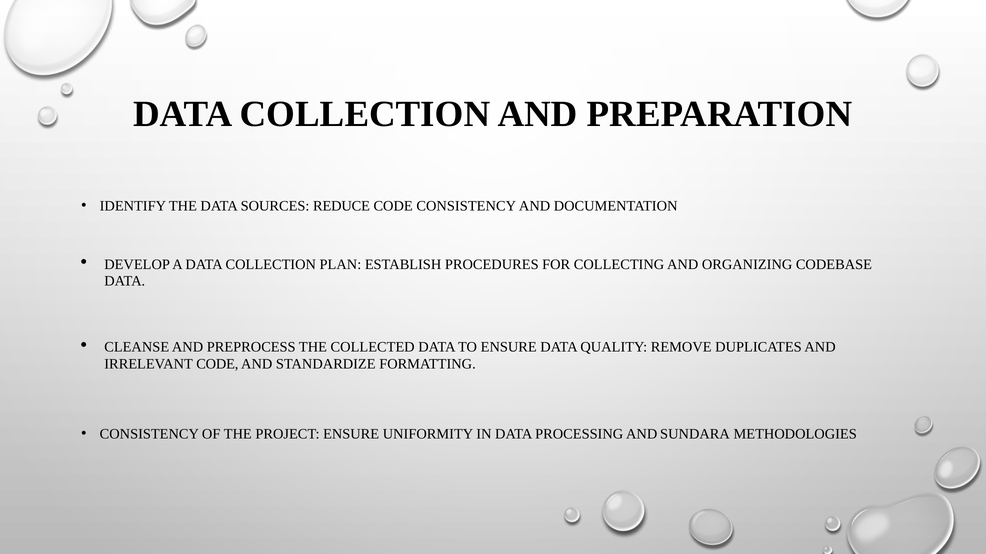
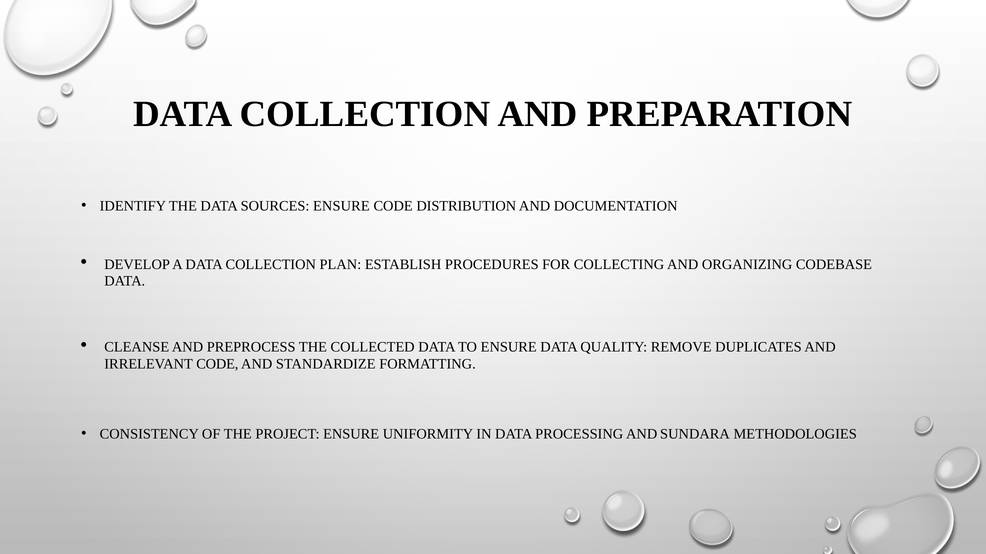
SOURCES REDUCE: REDUCE -> ENSURE (341, 206)
CODE CONSISTENCY: CONSISTENCY -> DISTRIBUTION (466, 206)
